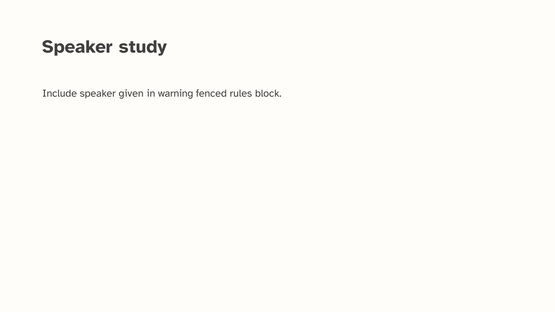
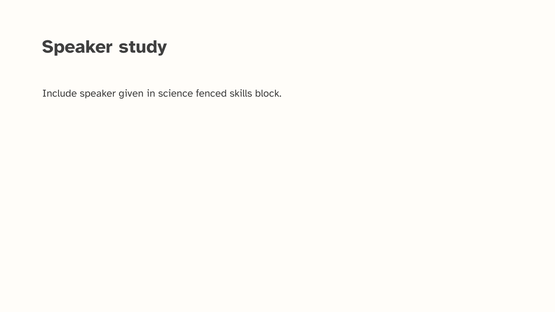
warning: warning -> science (176, 94)
rules: rules -> skills (241, 94)
